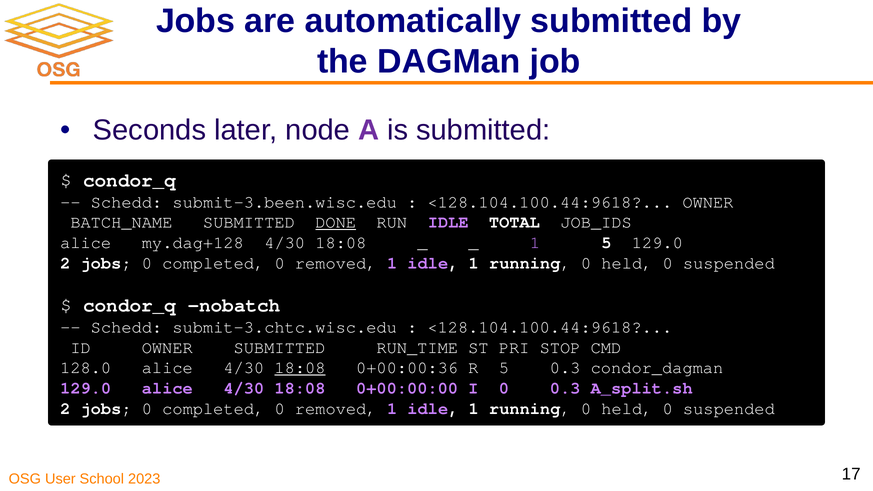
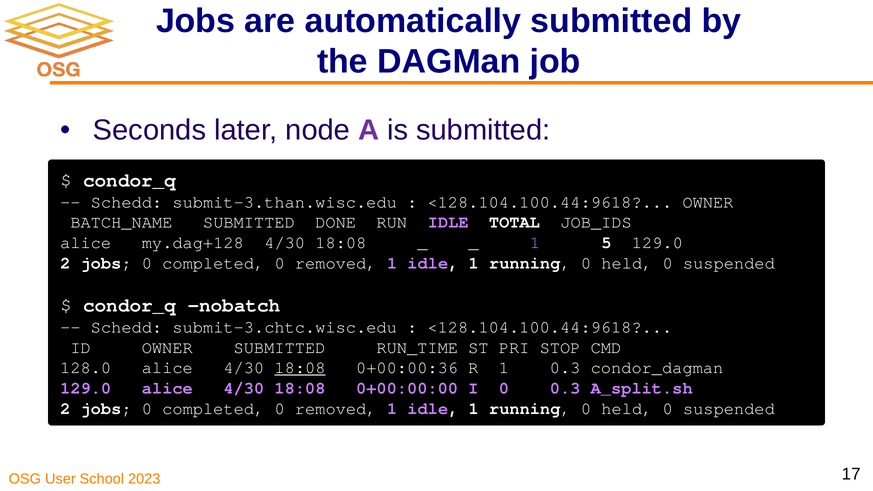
submit-3.been.wisc.edu: submit-3.been.wisc.edu -> submit-3.than.wisc.edu (285, 202)
DONE underline: present -> none (336, 222)
R 5: 5 -> 1 (504, 368)
